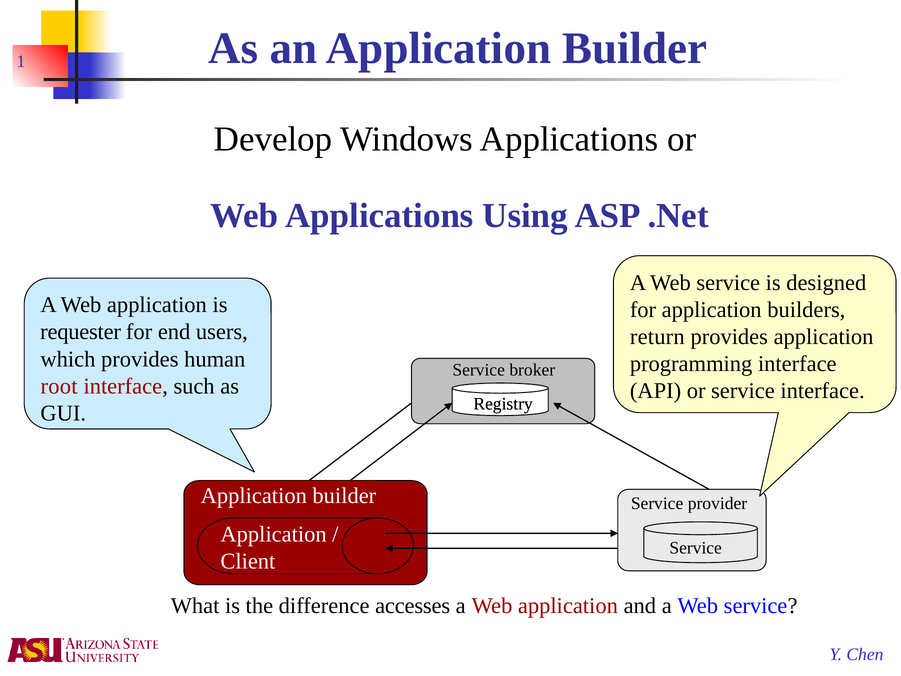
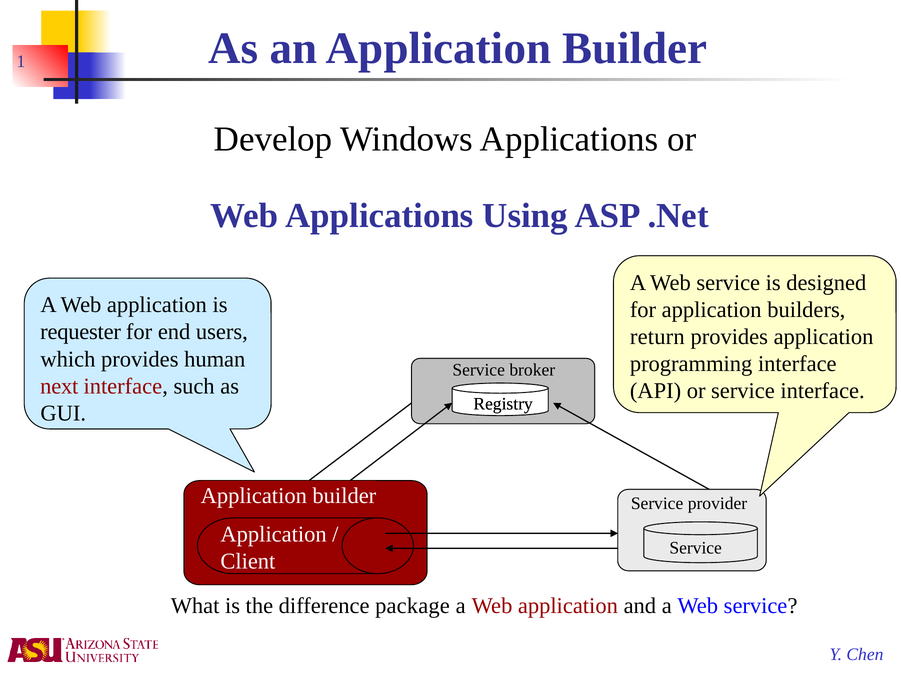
root: root -> next (59, 386)
accesses: accesses -> package (412, 605)
